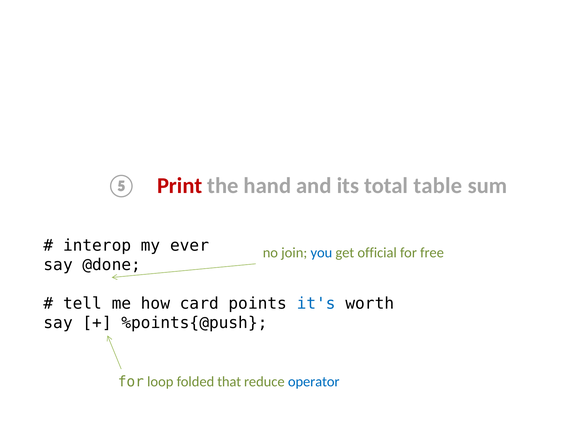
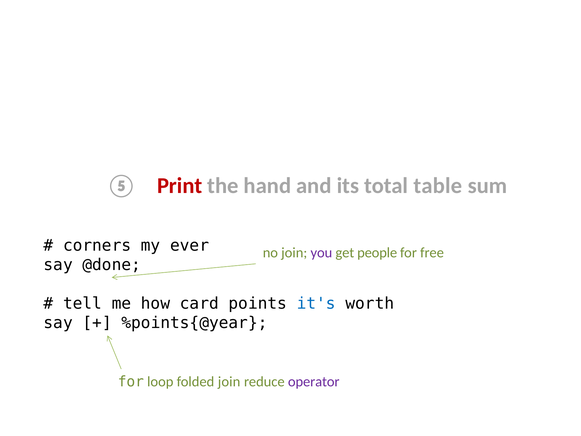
interop: interop -> corners (97, 245)
you colour: blue -> purple (321, 253)
official: official -> people (377, 253)
%points{@push: %points{@push -> %points{@year (194, 323)
folded that: that -> join (229, 381)
operator colour: blue -> purple (314, 381)
